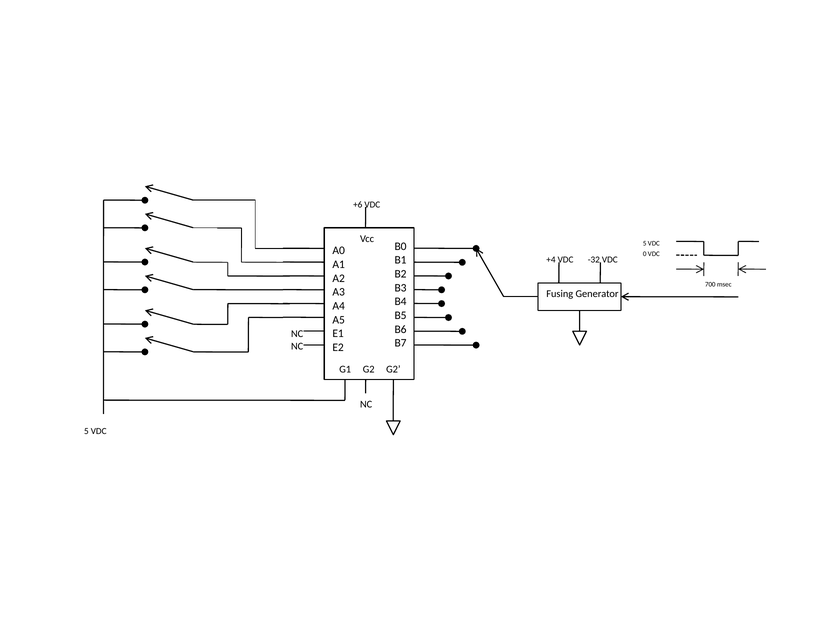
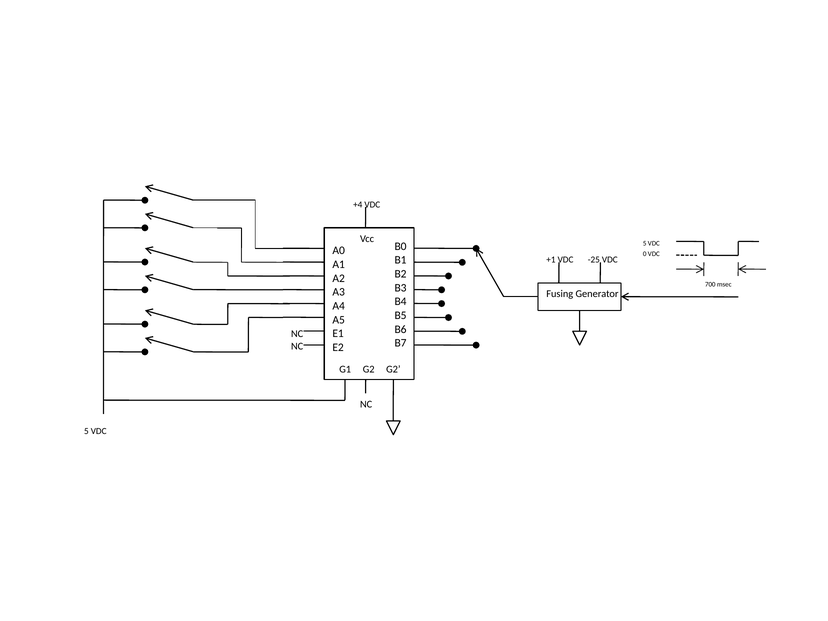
+6: +6 -> +4 (358, 205)
+4: +4 -> +1 (551, 260)
-32: -32 -> -25 (594, 260)
